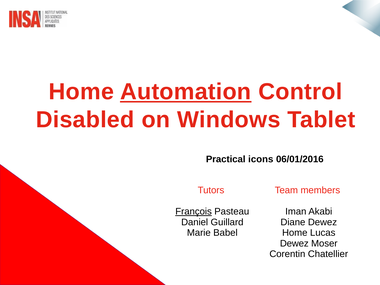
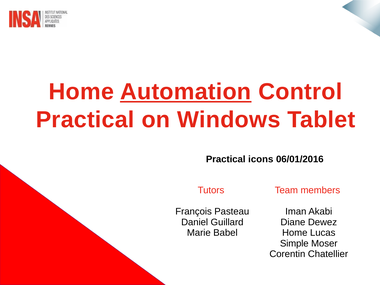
Disabled: Disabled -> Practical (85, 120)
François underline: present -> none (194, 212)
Dewez: Dewez -> Simple (294, 243)
